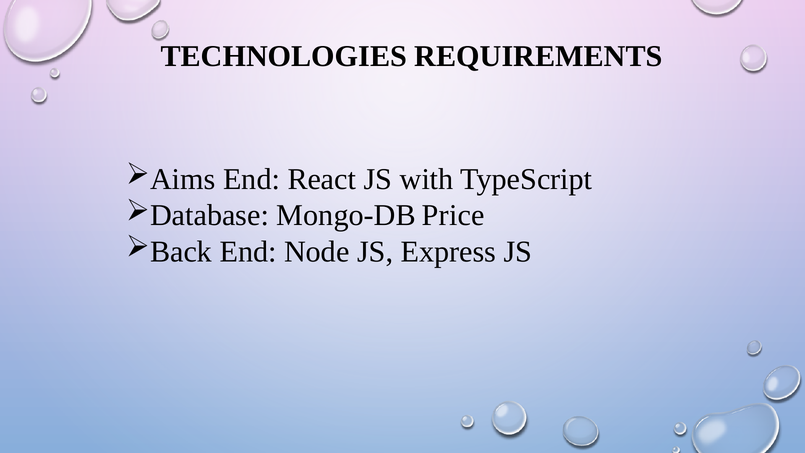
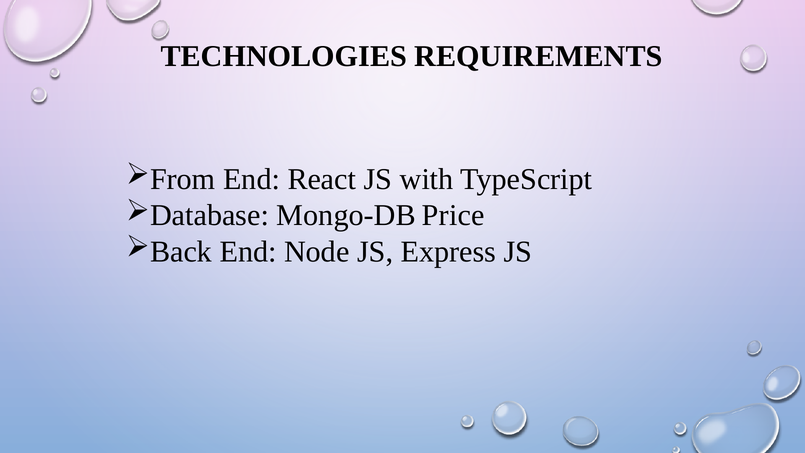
Aims: Aims -> From (183, 179)
